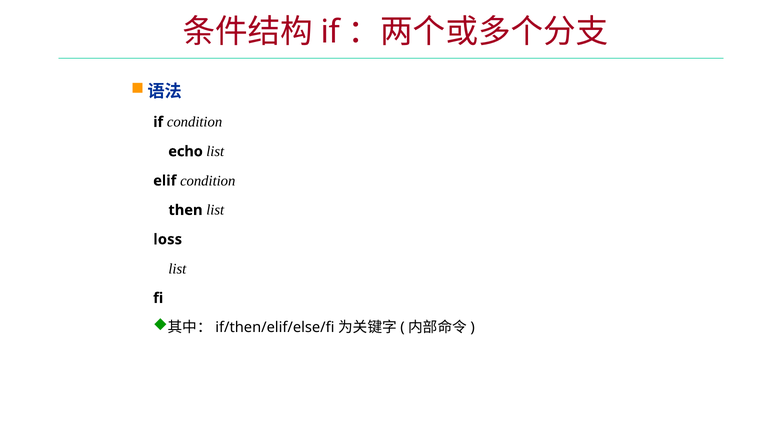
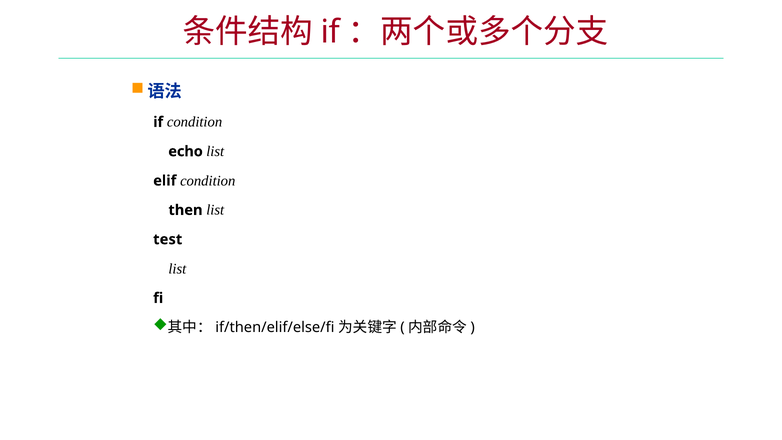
loss: loss -> test (168, 239)
